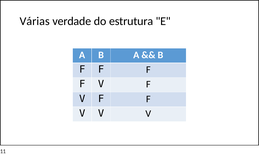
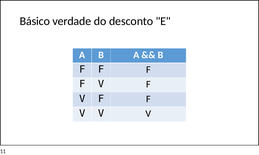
Várias: Várias -> Básico (35, 21)
estrutura: estrutura -> desconto (131, 21)
